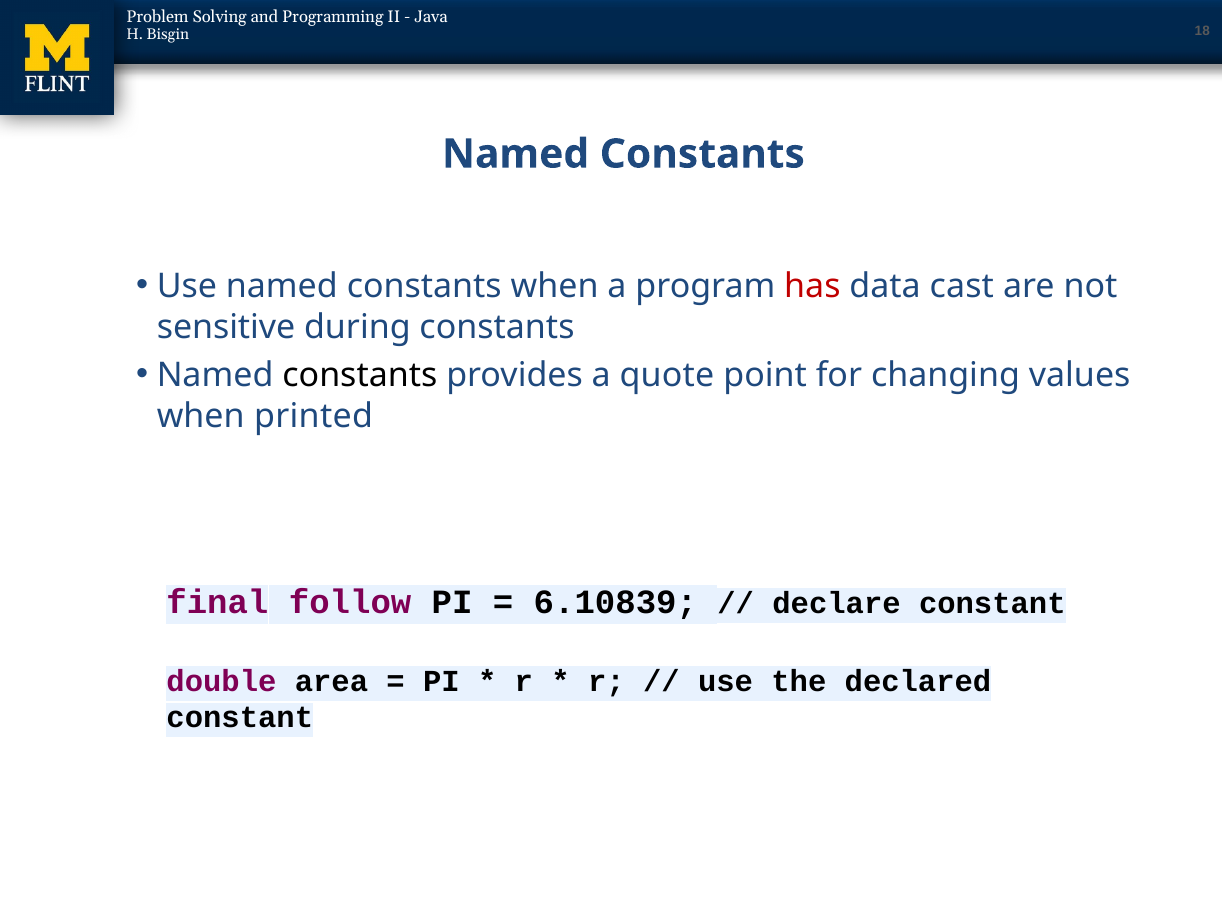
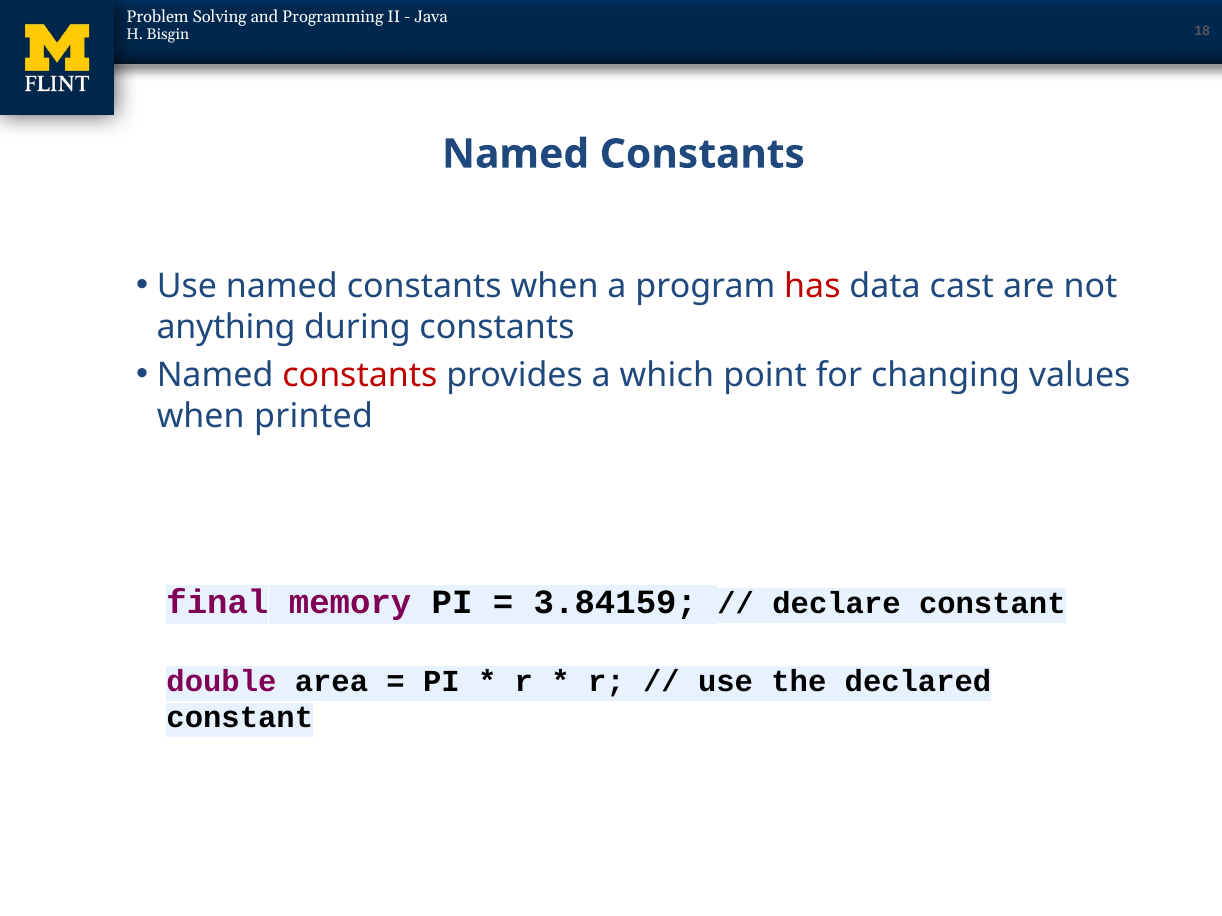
sensitive: sensitive -> anything (226, 327)
constants colour: black -> red (360, 375)
quote: quote -> which (667, 375)
follow: follow -> memory (350, 602)
6.10839: 6.10839 -> 3.84159 (615, 602)
